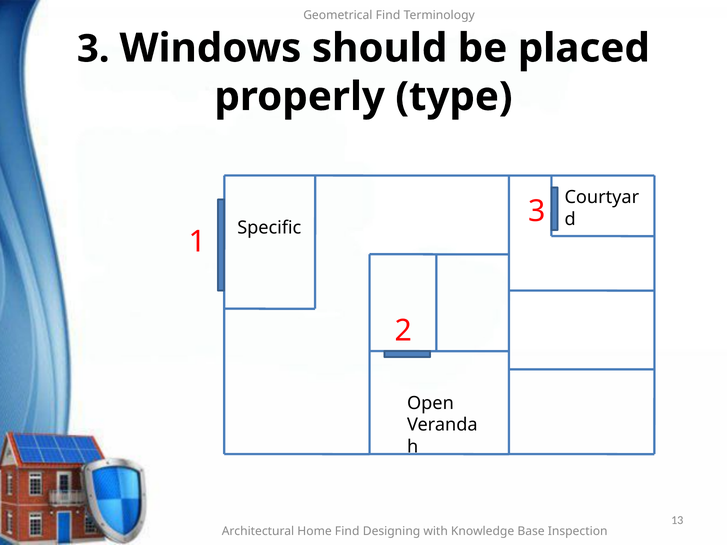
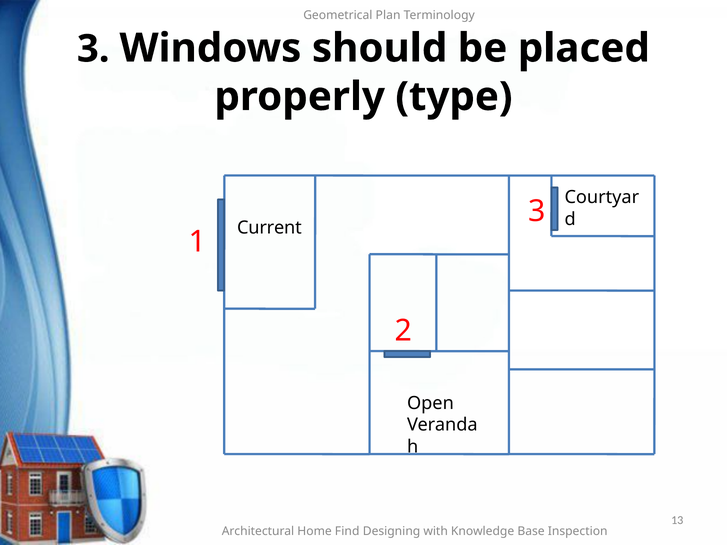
Geometrical Find: Find -> Plan (388, 15)
Specific: Specific -> Current (269, 228)
